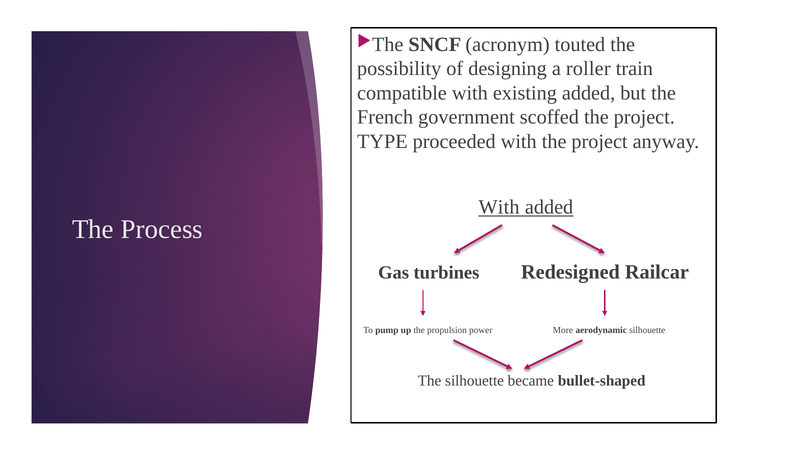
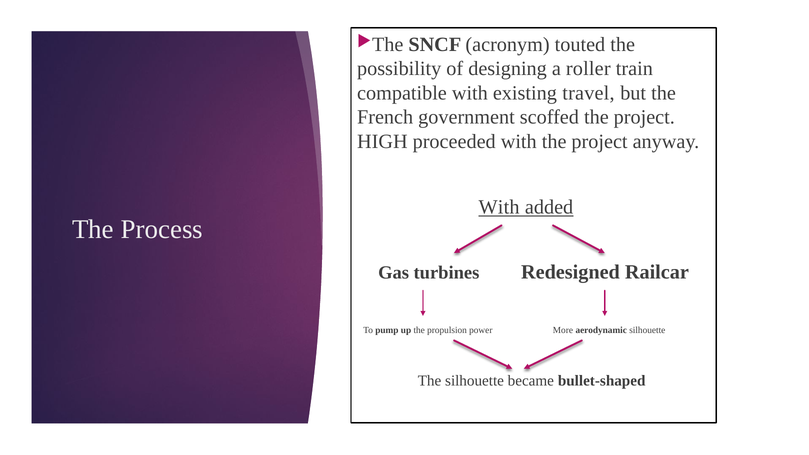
existing added: added -> travel (588, 93)
TYPE: TYPE -> HIGH (382, 142)
